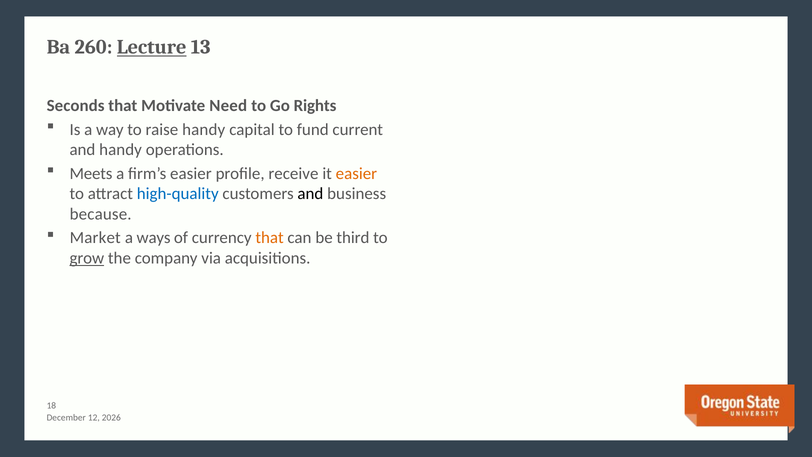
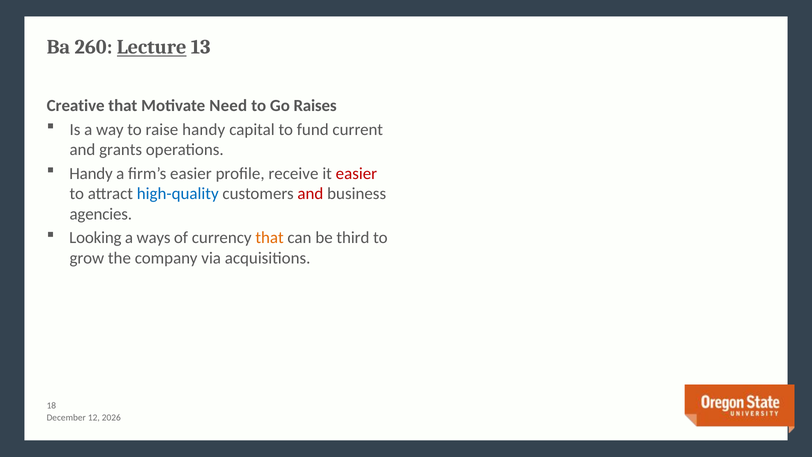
Seconds: Seconds -> Creative (76, 106)
Rights: Rights -> Raises (315, 106)
and handy: handy -> grants (121, 150)
Meets: Meets -> Handy (91, 173)
easier colour: orange -> red (356, 173)
and colour: black -> red (310, 194)
because: because -> agencies (101, 214)
Market: Market -> Looking (95, 238)
grow underline: present -> none (87, 258)
